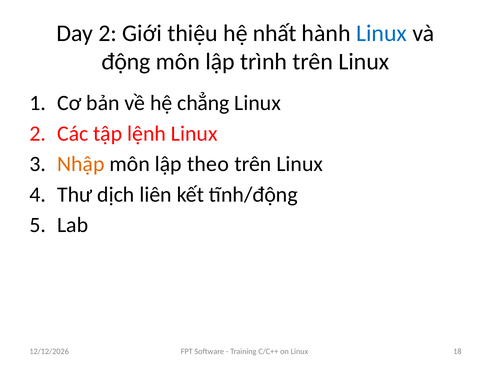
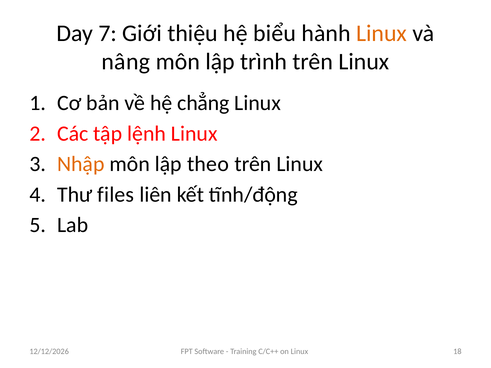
Day 2: 2 -> 7 (108, 33)
nhất: nhất -> biểu (275, 33)
Linux colour: blue -> orange (382, 33)
động: động -> nâng (126, 62)
dịch: dịch -> files (116, 195)
